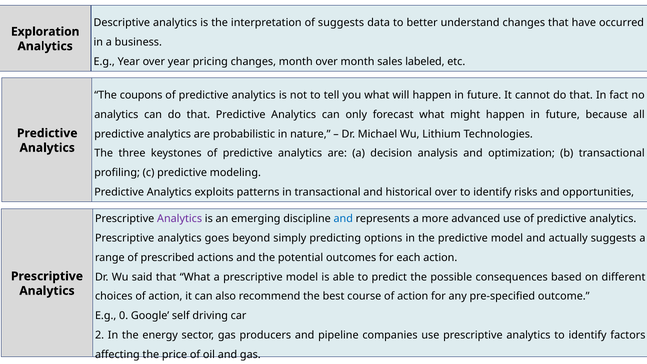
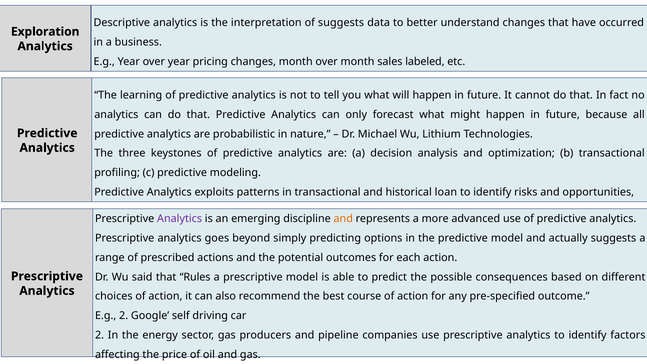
coupons: coupons -> learning (141, 95)
historical over: over -> loan (446, 192)
and colour: blue -> orange (343, 219)
that What: What -> Rules (195, 277)
E.g 0: 0 -> 2 (124, 316)
